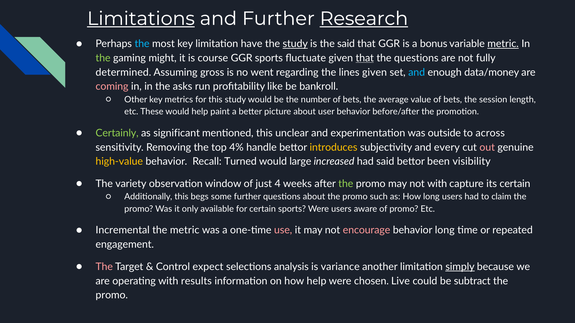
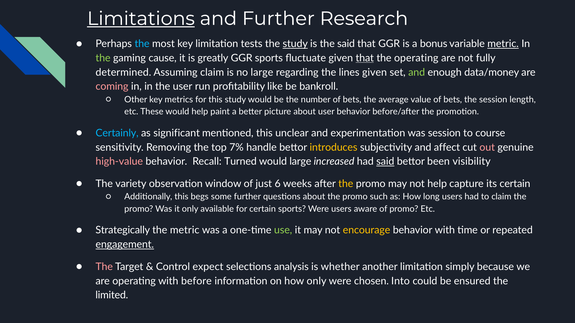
Research underline: present -> none (364, 19)
have: have -> tests (252, 44)
might: might -> cause (163, 58)
course: course -> greatly (213, 58)
the questions: questions -> operating (416, 58)
Assuming gross: gross -> claim (212, 72)
no went: went -> large (262, 72)
and colour: light blue -> light green (417, 72)
the asks: asks -> user (183, 87)
Certainly colour: light green -> light blue (117, 133)
was outside: outside -> session (444, 133)
across: across -> course (490, 133)
4%: 4% -> 7% (236, 147)
every: every -> affect (447, 147)
high-value colour: yellow -> pink (119, 162)
said underline: none -> present (385, 162)
4: 4 -> 6 (278, 184)
the colour: light green -> yellow (346, 184)
not with: with -> help (437, 184)
Incremental: Incremental -> Strategically (123, 231)
use colour: pink -> light green (283, 231)
encourage colour: pink -> yellow (367, 231)
behavior long: long -> with (445, 231)
engagement underline: none -> present (125, 245)
variance: variance -> whether (340, 267)
simply underline: present -> none (460, 267)
results: results -> before (196, 281)
how help: help -> only (317, 281)
Live: Live -> Into (400, 281)
subtract: subtract -> ensured (472, 281)
promo: promo -> limited (112, 296)
